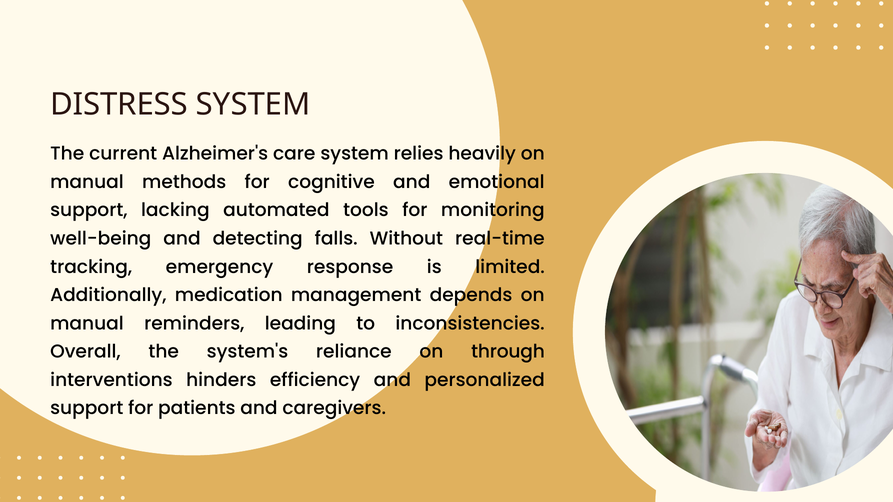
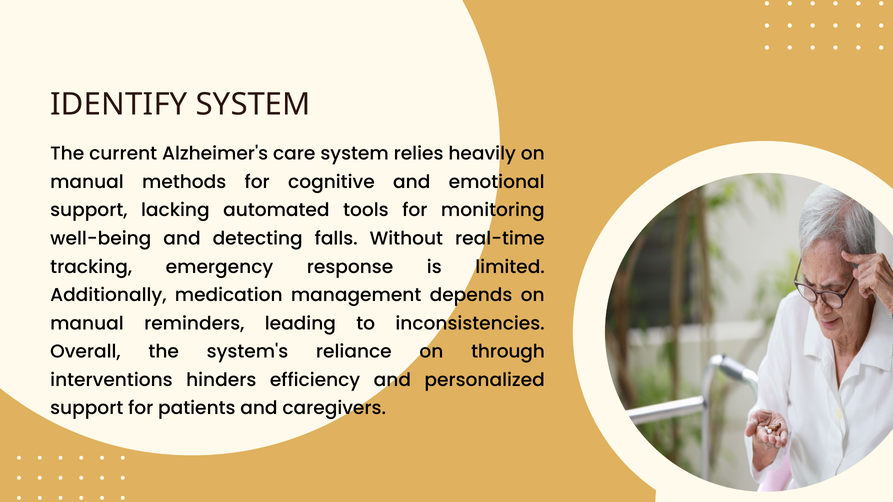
DISTRESS: DISTRESS -> IDENTIFY (119, 104)
